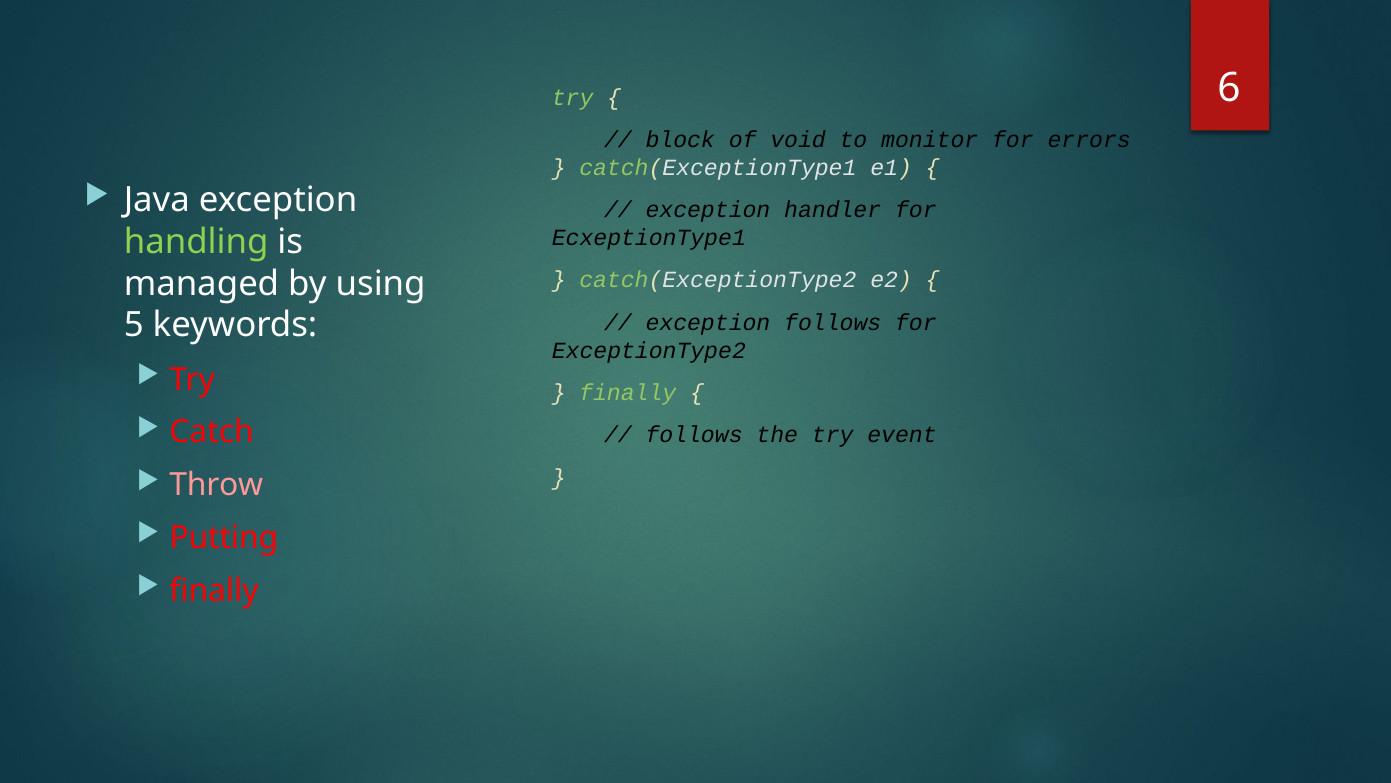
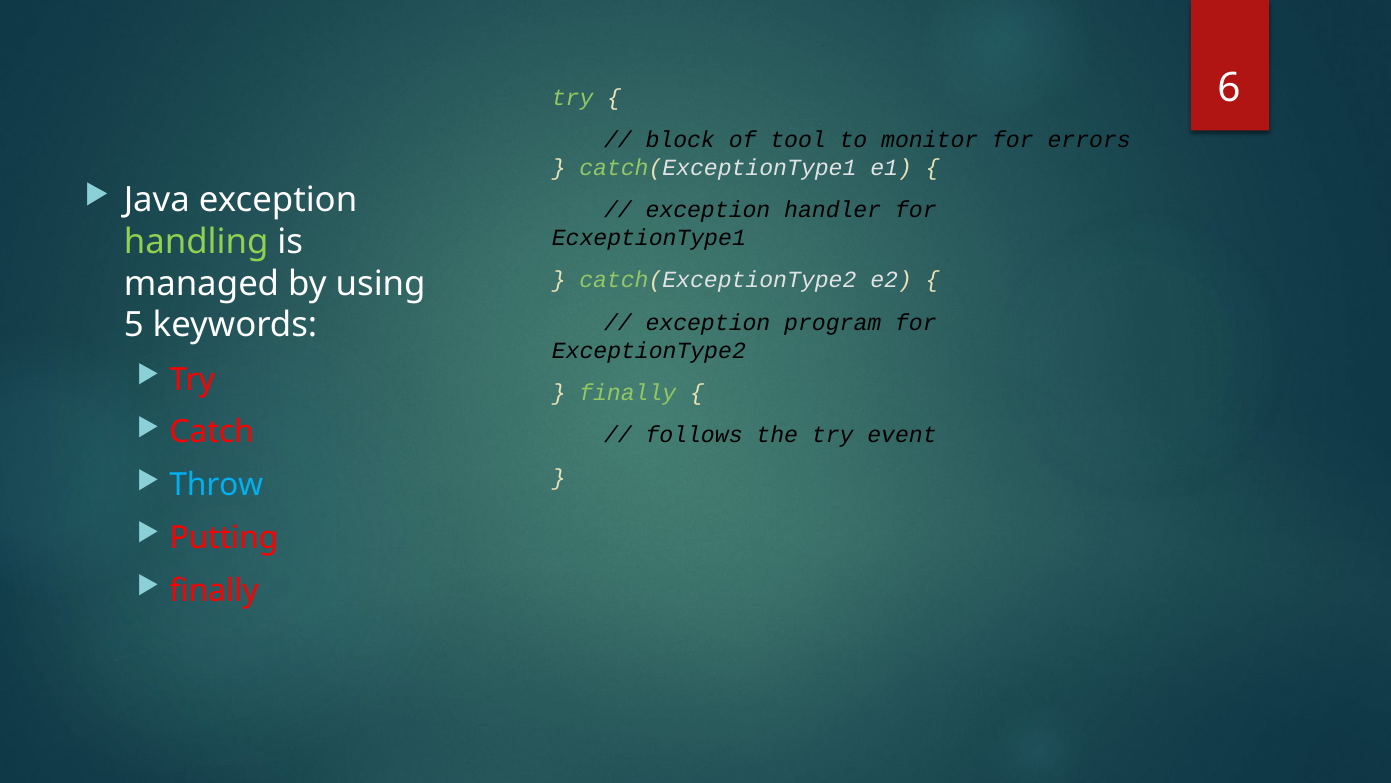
void: void -> tool (798, 140)
exception follows: follows -> program (833, 322)
Throw colour: pink -> light blue (216, 485)
